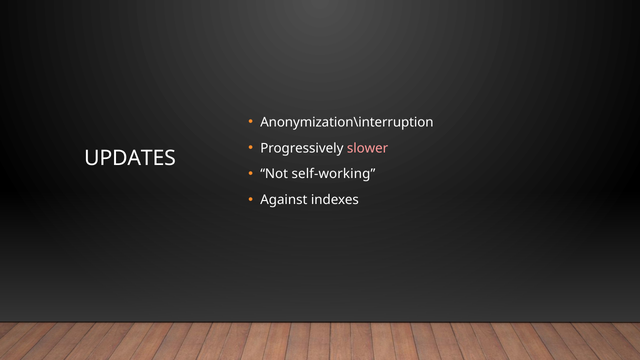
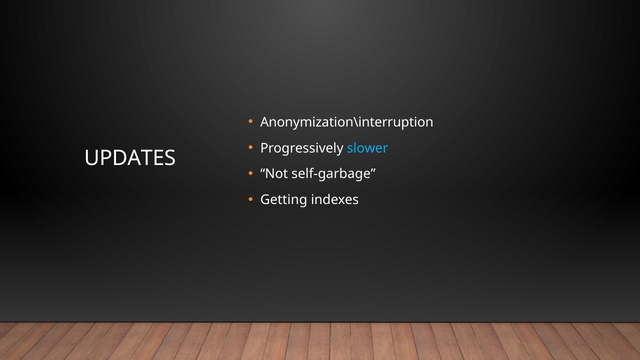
slower colour: pink -> light blue (368, 148)
self-working: self-working -> self-garbage (333, 174)
Against: Against -> Getting (284, 200)
